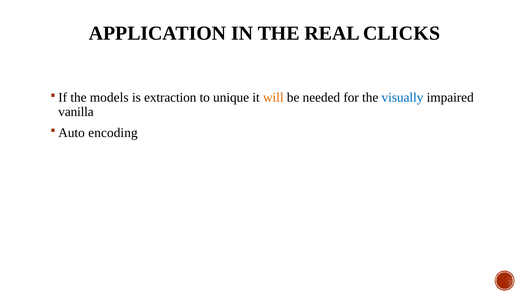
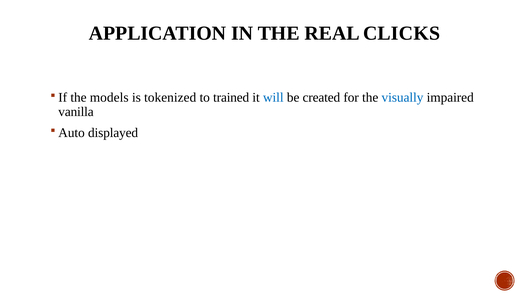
extraction: extraction -> tokenized (170, 97)
unique: unique -> trained (231, 97)
will colour: orange -> blue (273, 97)
needed: needed -> created (321, 97)
encoding: encoding -> displayed (113, 132)
